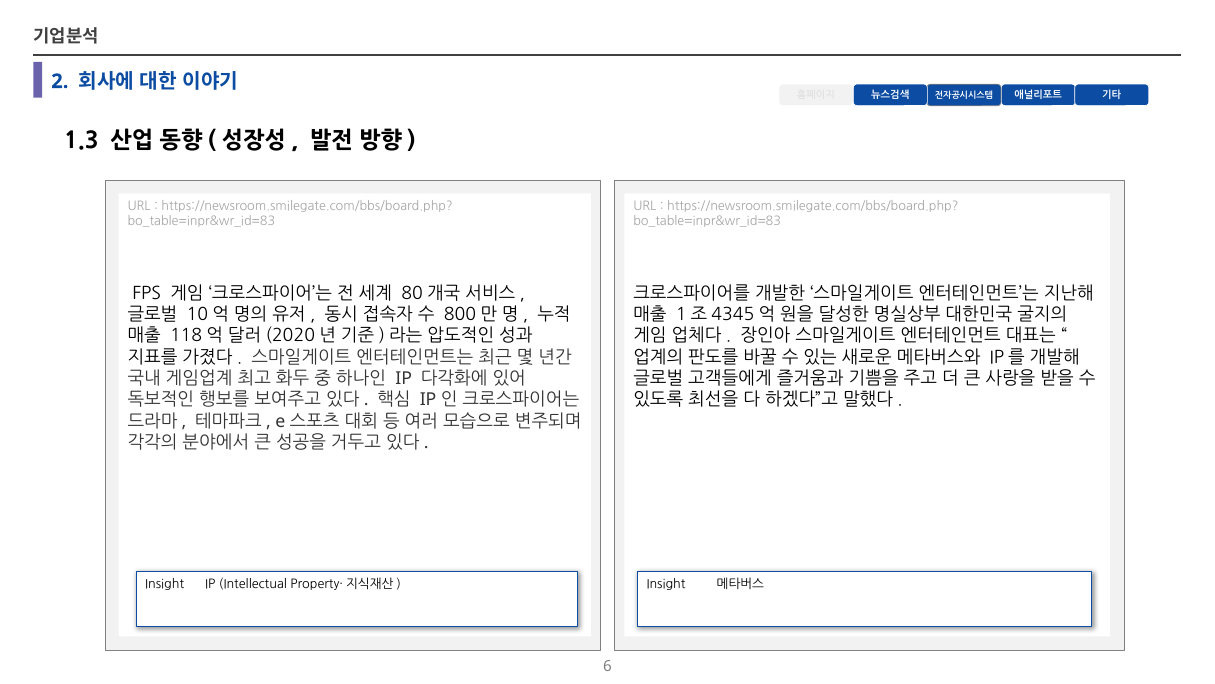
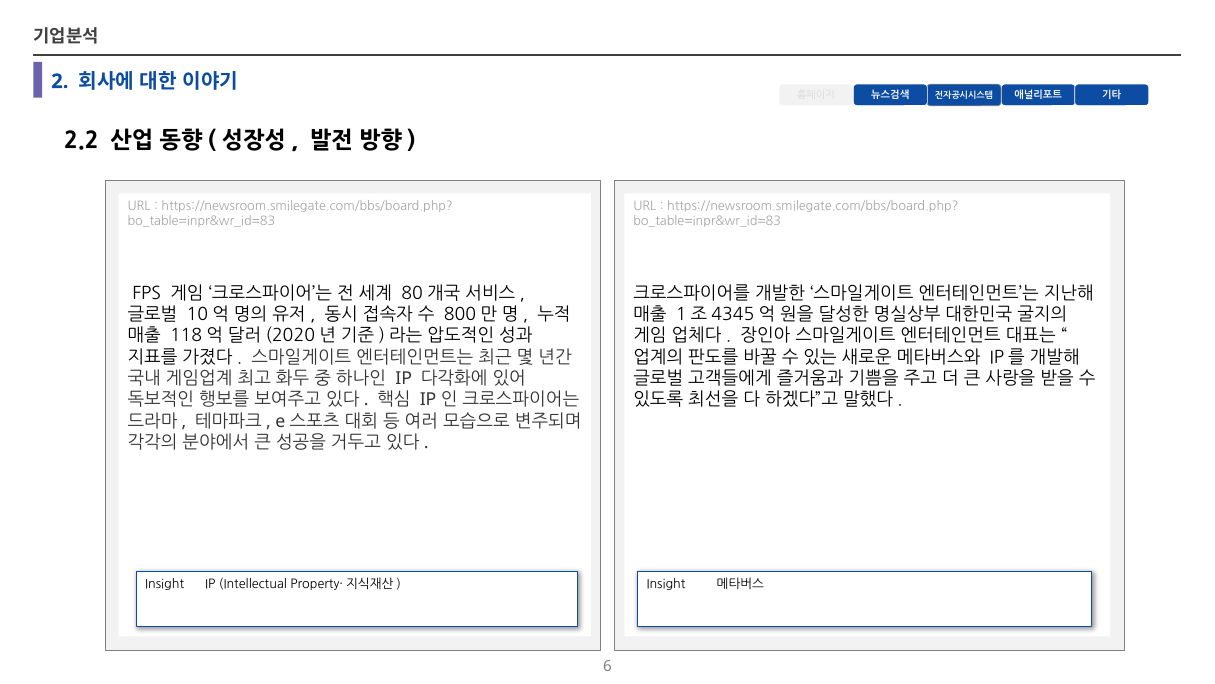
1.3: 1.3 -> 2.2 (81, 140)
